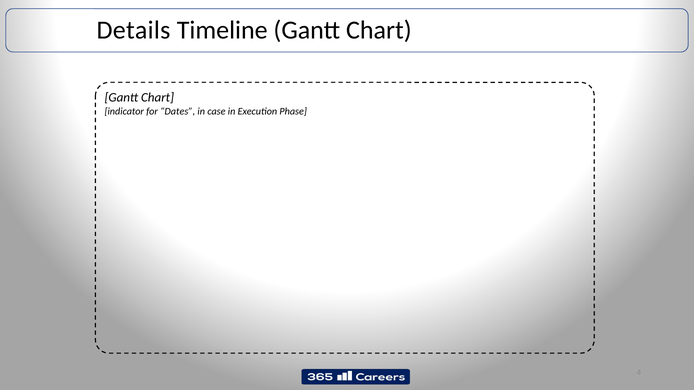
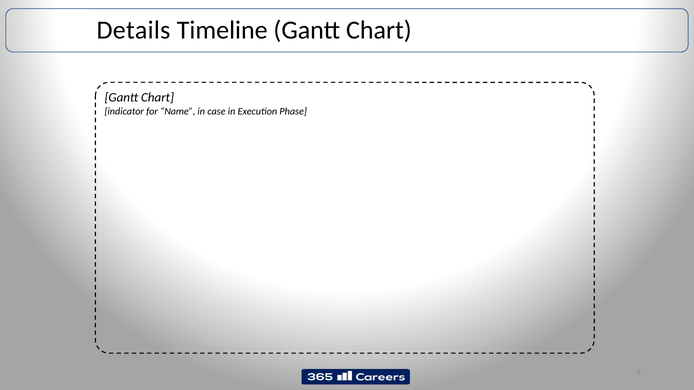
Dates: Dates -> Name (178, 111)
